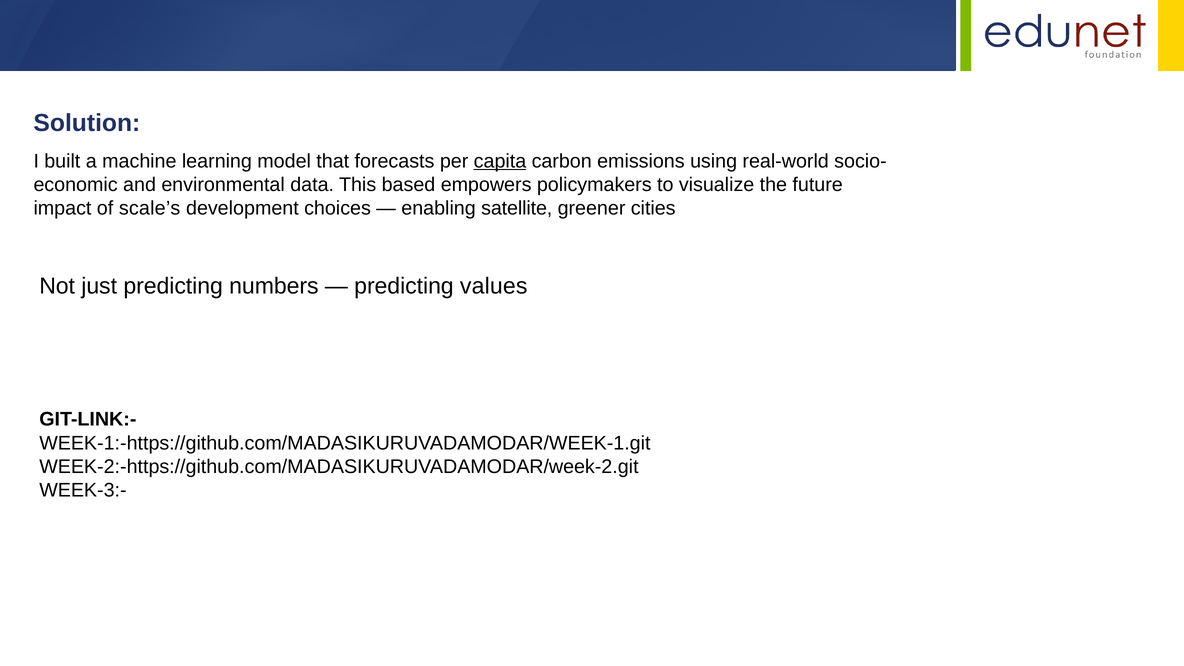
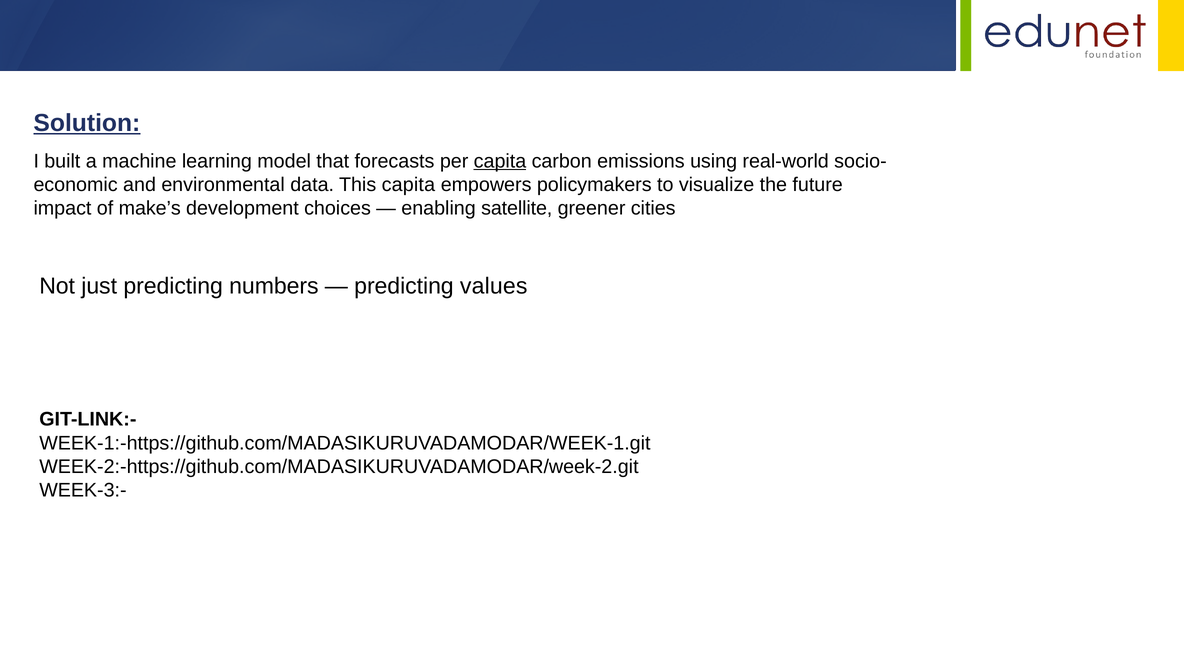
Solution underline: none -> present (87, 123)
This based: based -> capita (408, 185)
scale’s: scale’s -> make’s (150, 208)
